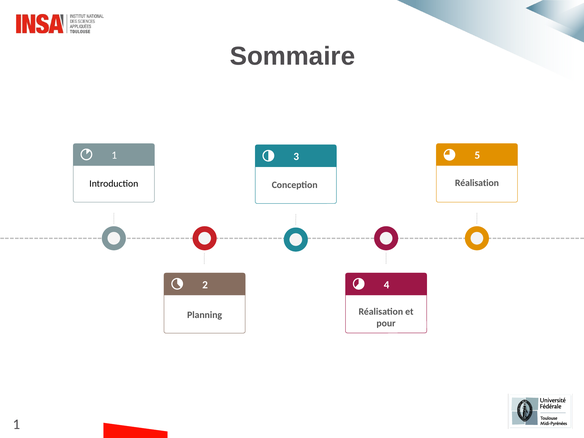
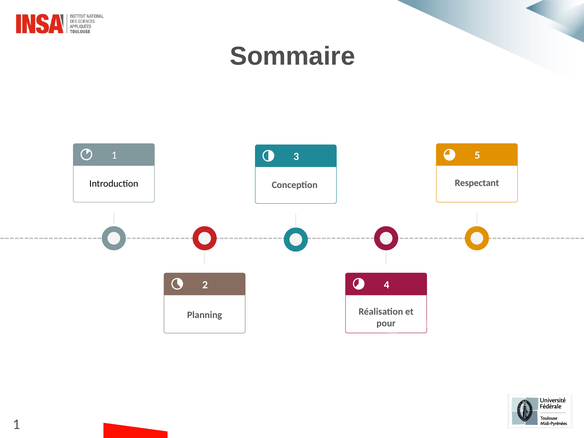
Réalisation: Réalisation -> Respectant (477, 183)
